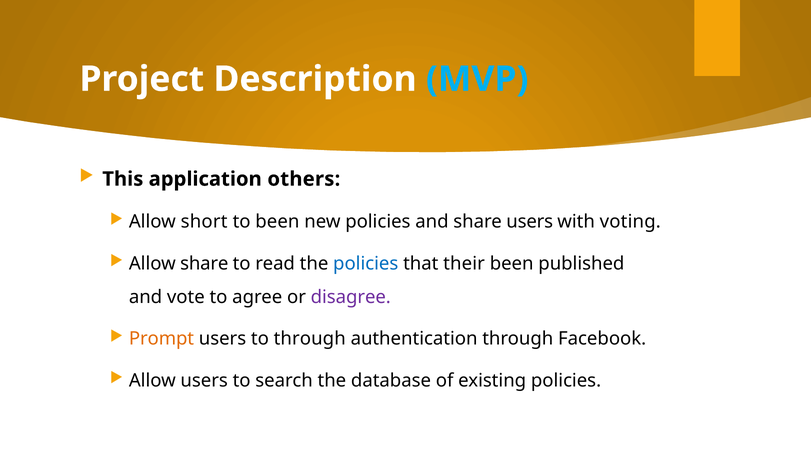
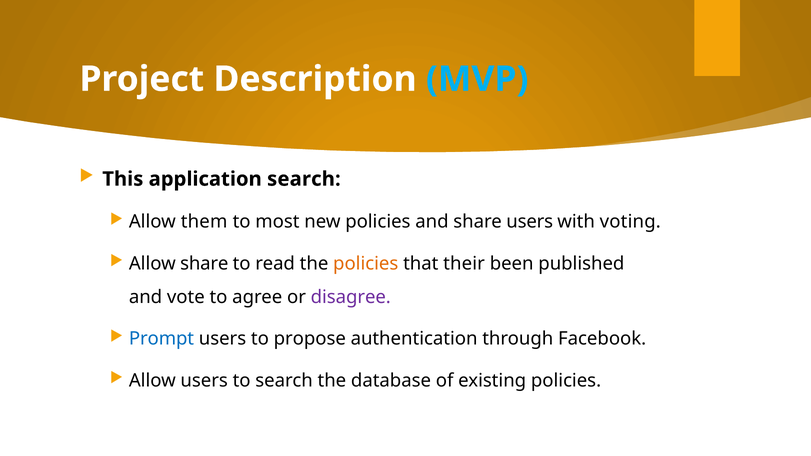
application others: others -> search (304, 179)
short: short -> them (204, 222)
to been: been -> most (277, 222)
policies colour: blue -> orange (366, 264)
Prompt colour: orange -> blue (161, 339)
to through: through -> propose (310, 339)
